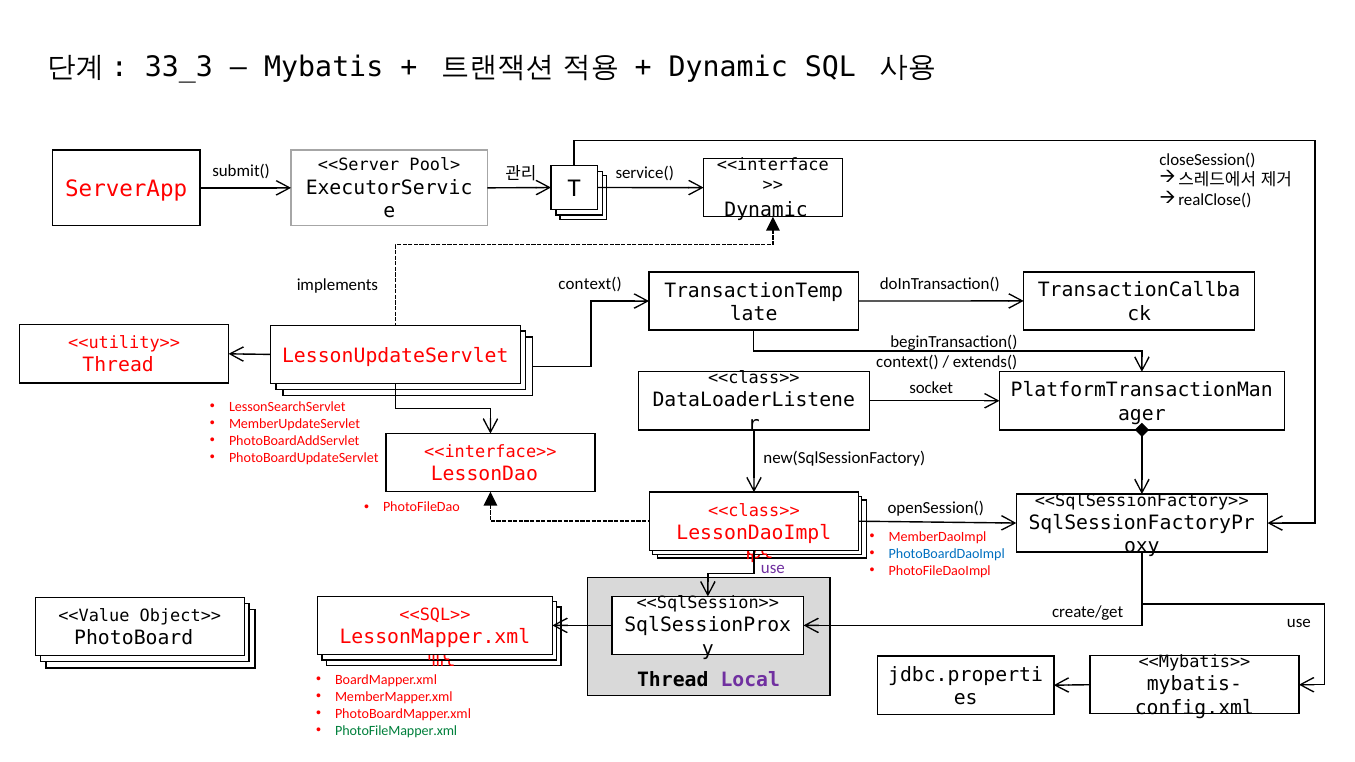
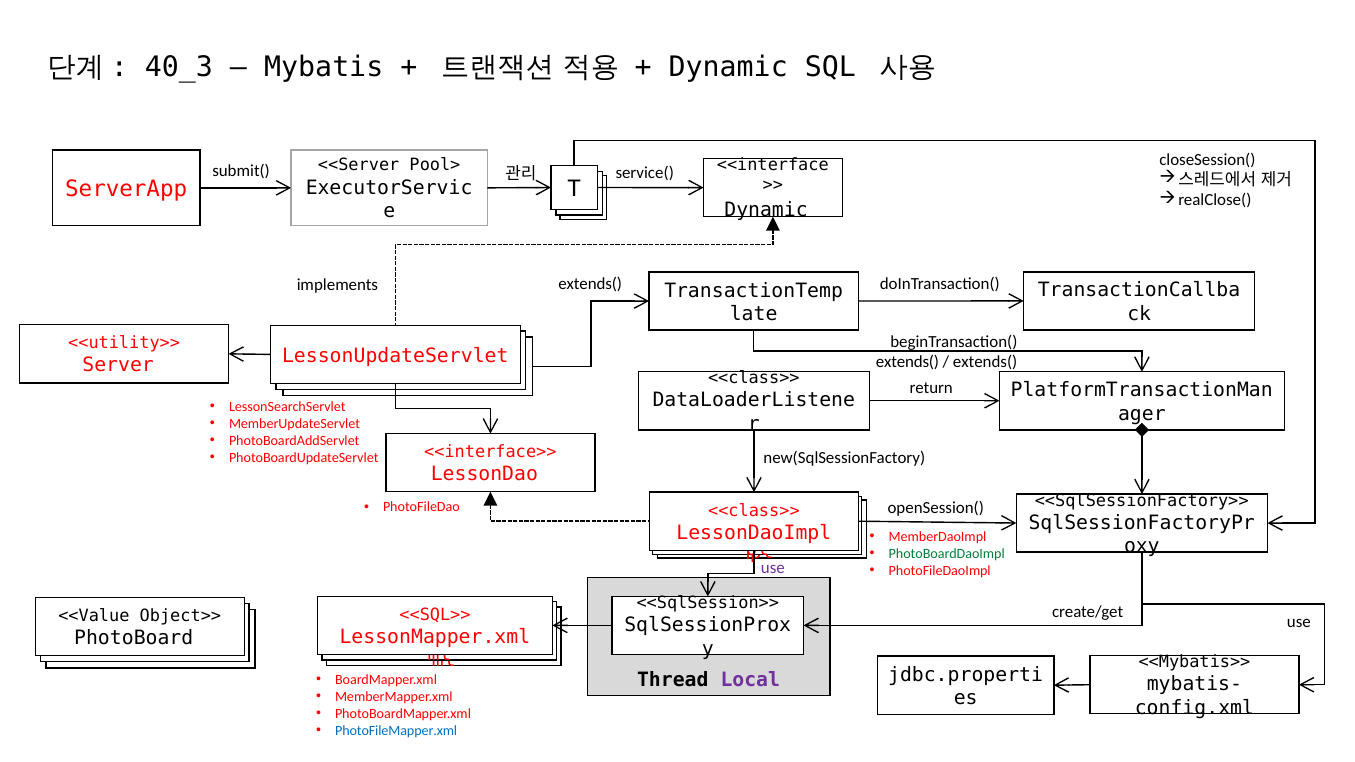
33_3: 33_3 -> 40_3 (179, 67)
context(: context( -> extends( (590, 284)
context(: context( -> extends( (908, 362)
Thread: Thread -> Server (118, 365)
socket: socket -> return (931, 388)
PhotoBoardDaoImpl colour: blue -> green (947, 554)
PhotoFileMapper.xml colour: green -> blue (396, 731)
